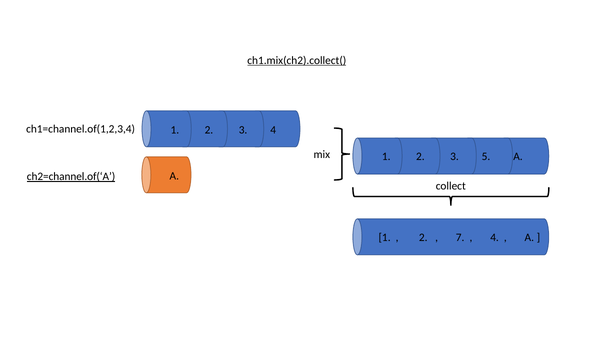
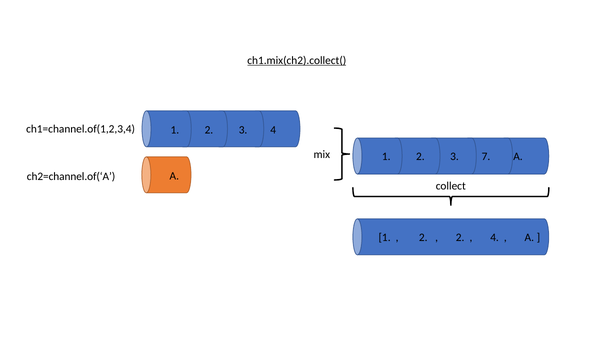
5: 5 -> 7 (486, 157)
ch2=channel.of(‘A underline: present -> none (71, 176)
7: 7 -> 2 (460, 237)
